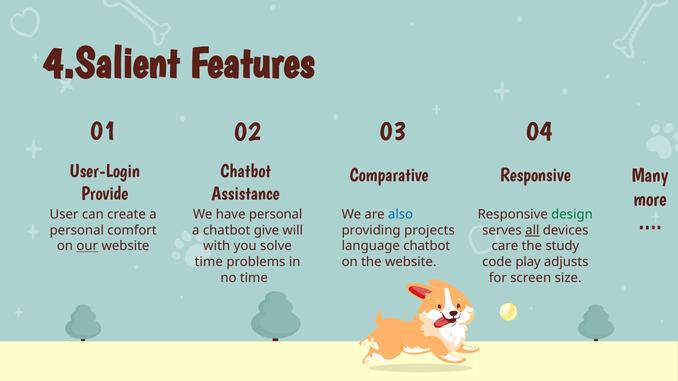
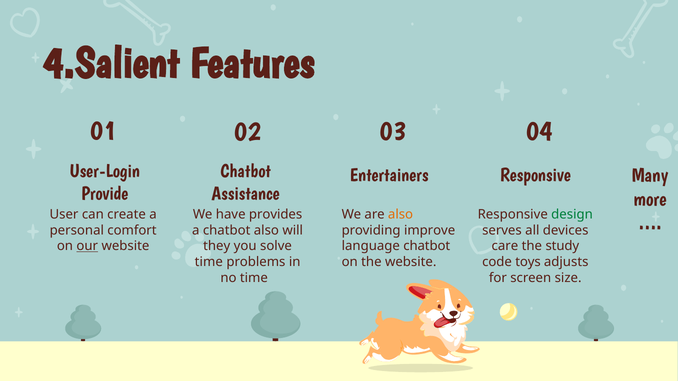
Comparative: Comparative -> Entertainers (389, 175)
have personal: personal -> provides (276, 215)
also colour: blue -> orange (401, 215)
chatbot give: give -> also (266, 231)
projects: projects -> improve (430, 231)
all underline: present -> none (532, 231)
with: with -> they (217, 246)
play: play -> toys (528, 262)
